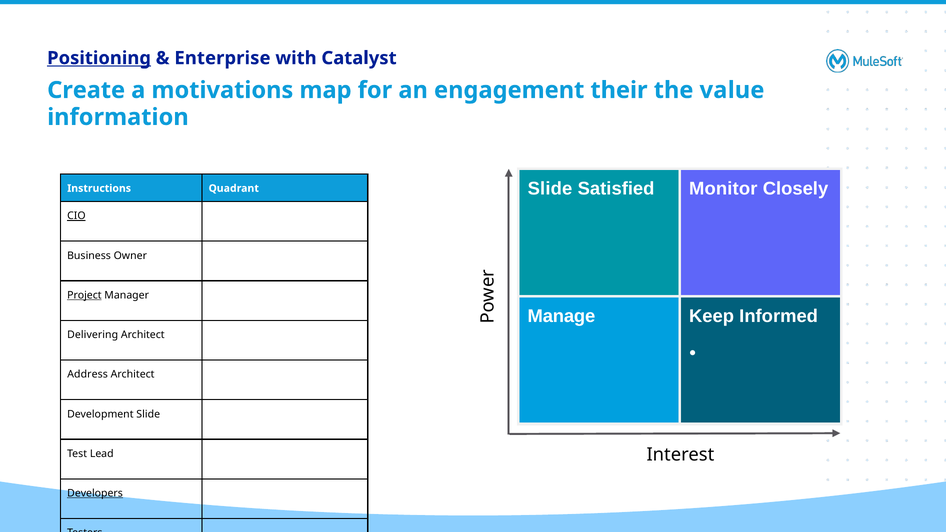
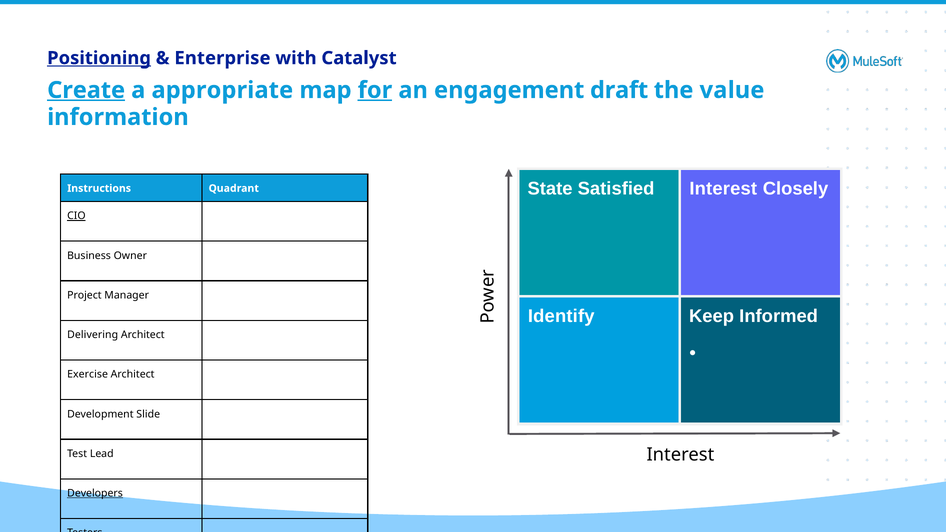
Create underline: none -> present (86, 90)
motivations: motivations -> appropriate (222, 90)
for underline: none -> present (375, 90)
their: their -> draft (619, 90)
Slide: Slide -> State (550, 189)
Satisfied Monitor: Monitor -> Interest (723, 189)
Project underline: present -> none (84, 295)
Manage: Manage -> Identify (561, 316)
Address: Address -> Exercise (88, 375)
